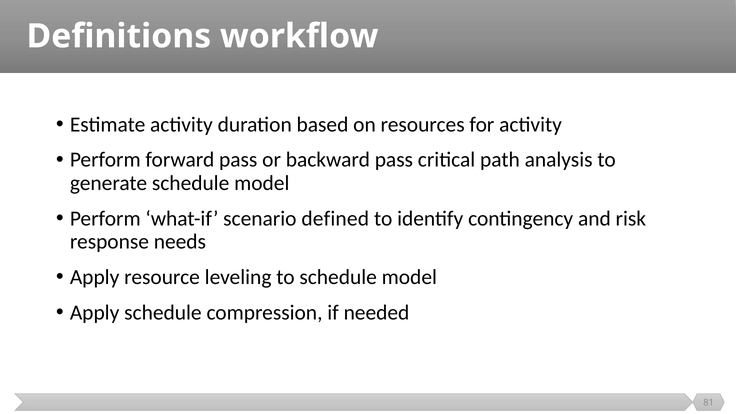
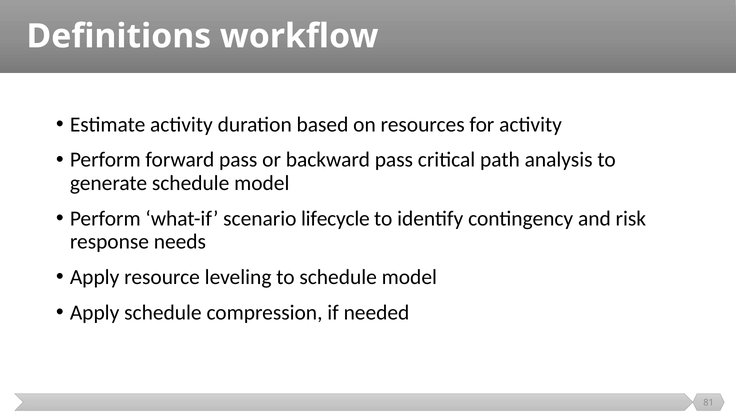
defined: defined -> lifecycle (335, 219)
